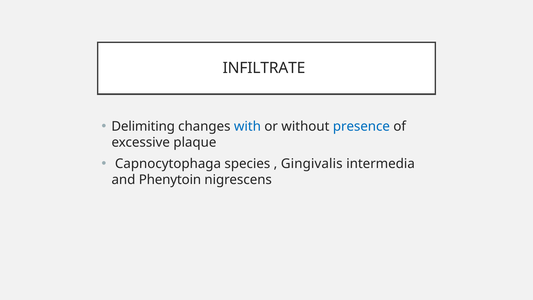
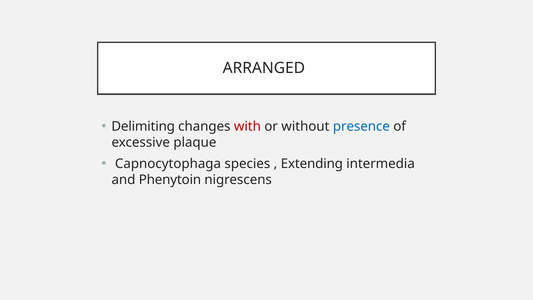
INFILTRATE: INFILTRATE -> ARRANGED (264, 68)
with colour: blue -> red (247, 126)
Gingivalis: Gingivalis -> Extending (312, 164)
